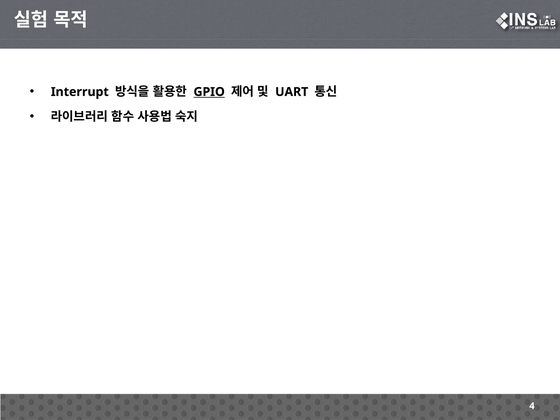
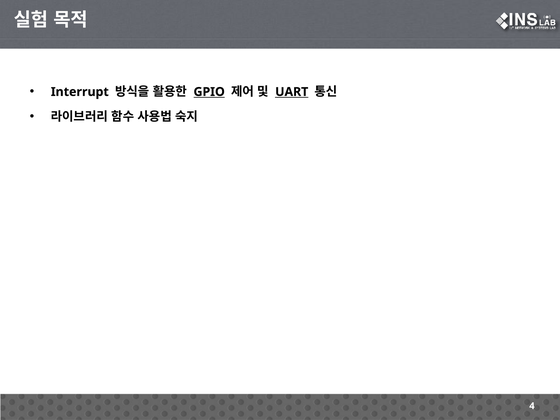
UART underline: none -> present (292, 92)
